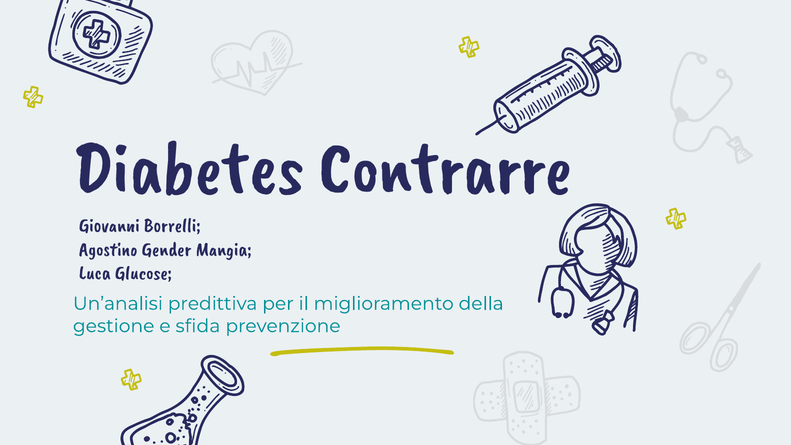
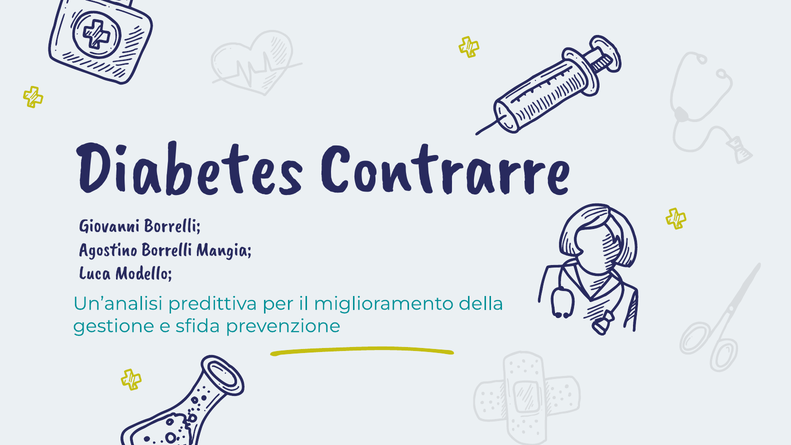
Agostino Gender: Gender -> Borrelli (167, 249)
Glucose: Glucose -> Modello (143, 273)
